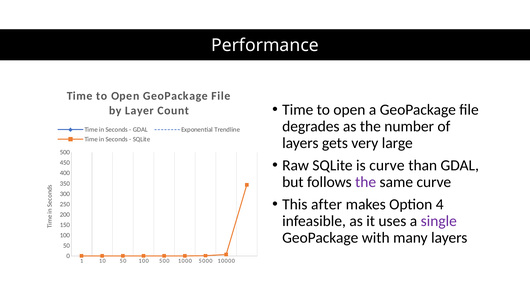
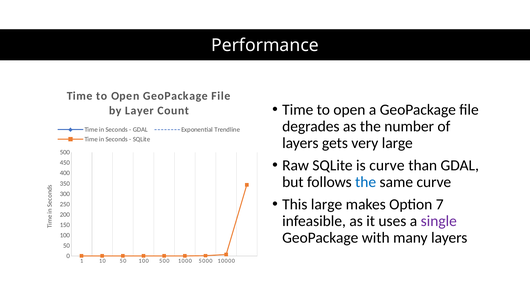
the colour: purple -> blue (366, 182)
This after: after -> large (327, 204)
4: 4 -> 7 (440, 204)
